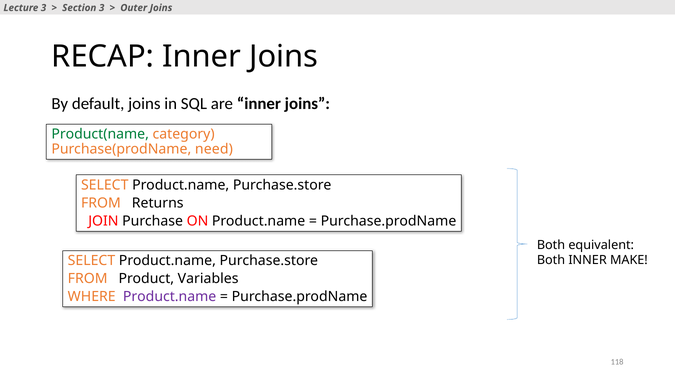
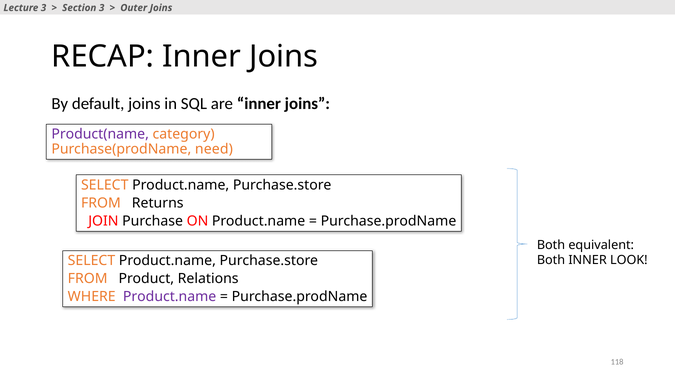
Product(name colour: green -> purple (100, 134)
MAKE: MAKE -> LOOK (629, 261)
Variables: Variables -> Relations (208, 279)
